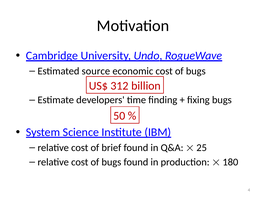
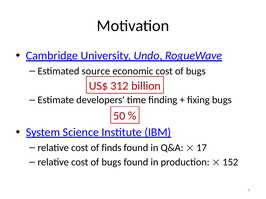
brief: brief -> finds (111, 148)
25: 25 -> 17 (202, 148)
180: 180 -> 152 (230, 163)
